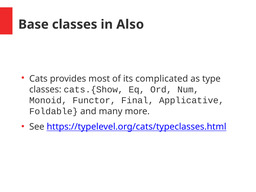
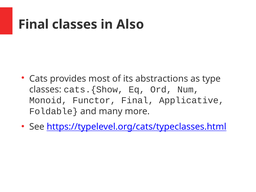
Base: Base -> Final (34, 24)
complicated: complicated -> abstractions (162, 79)
